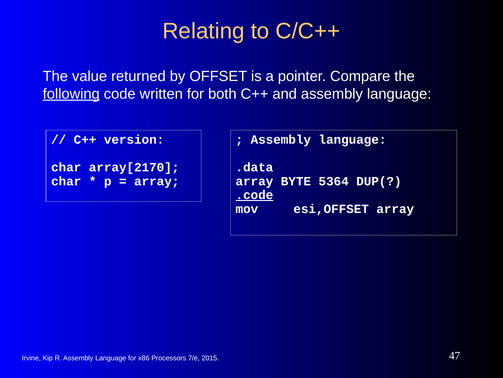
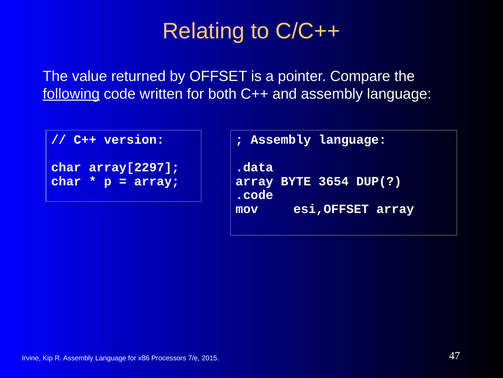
array[2170: array[2170 -> array[2297 (134, 167)
5364: 5364 -> 3654 (334, 181)
.code underline: present -> none (254, 195)
